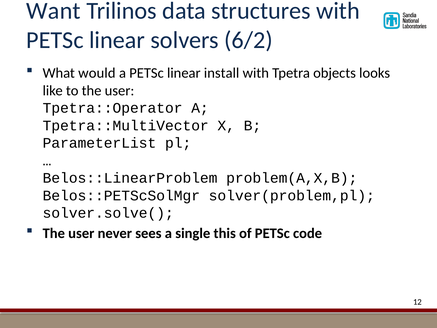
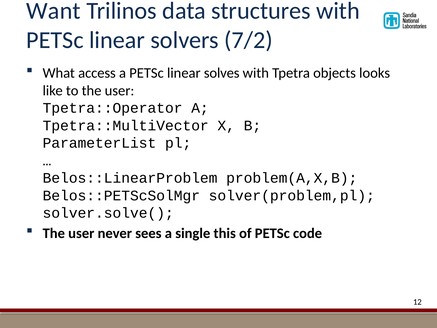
6/2: 6/2 -> 7/2 (248, 40)
would: would -> access (97, 73)
install: install -> solves (222, 73)
